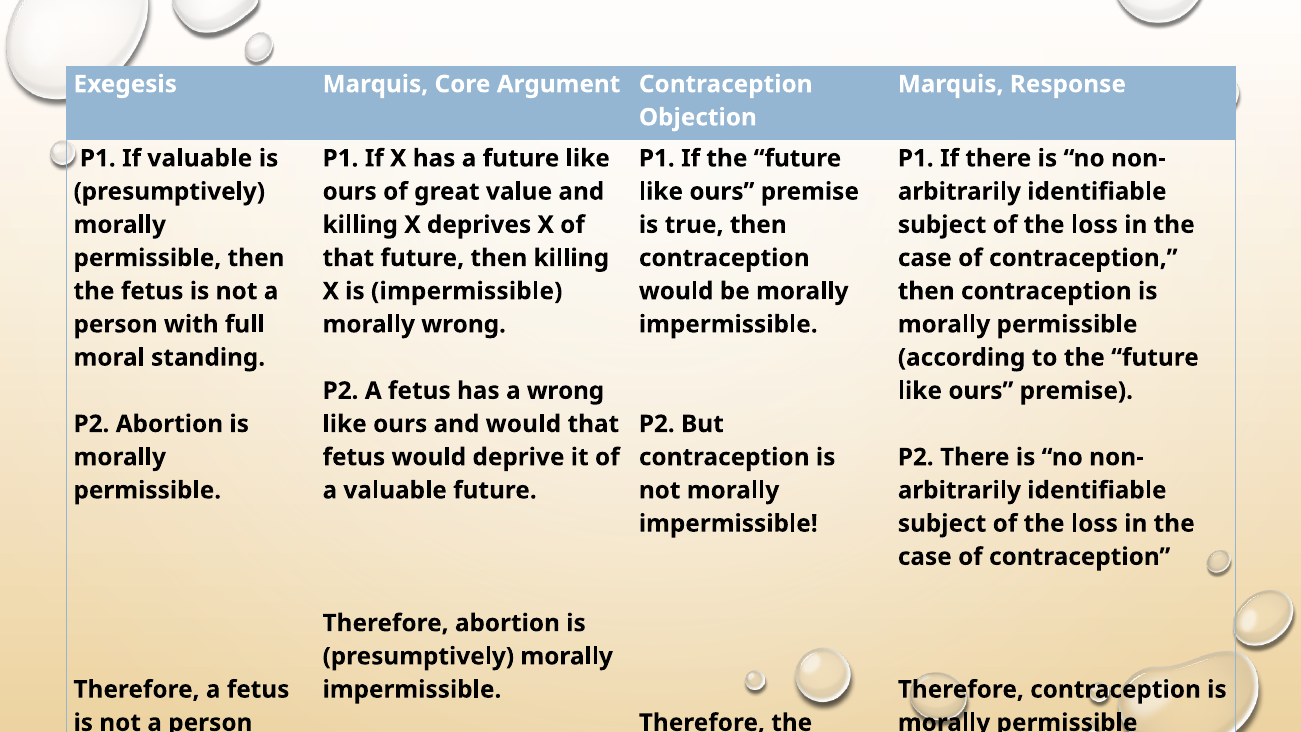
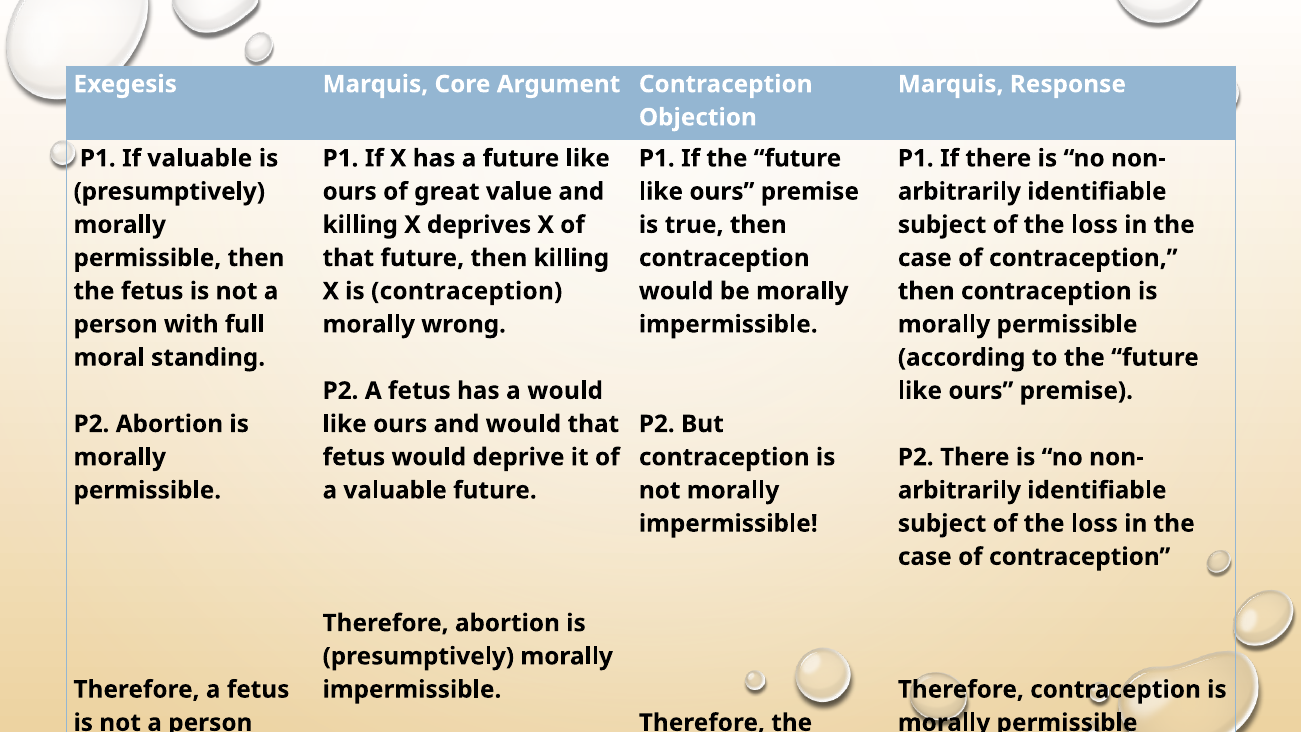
is impermissible: impermissible -> contraception (467, 291)
a wrong: wrong -> would (565, 391)
